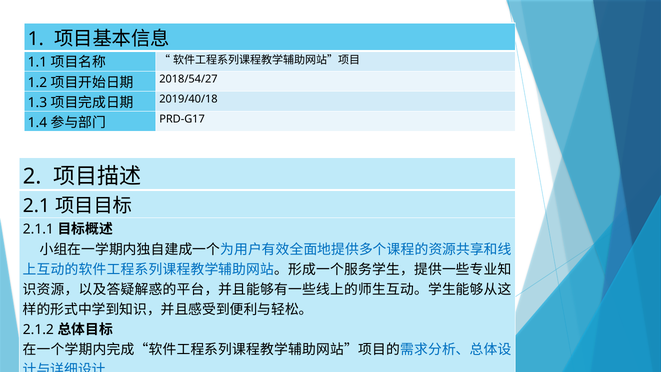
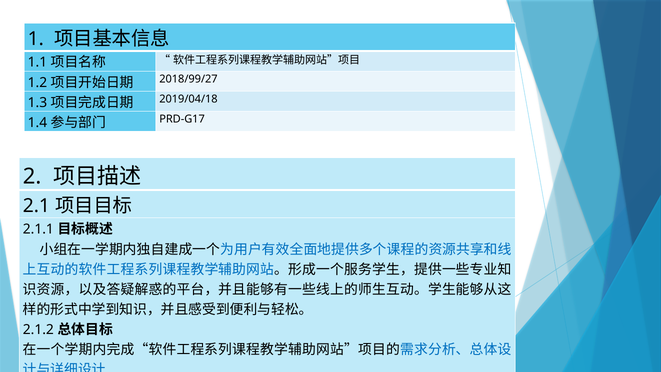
2018/54/27: 2018/54/27 -> 2018/99/27 (188, 79)
2019/40/18: 2019/40/18 -> 2019/04/18 (188, 99)
